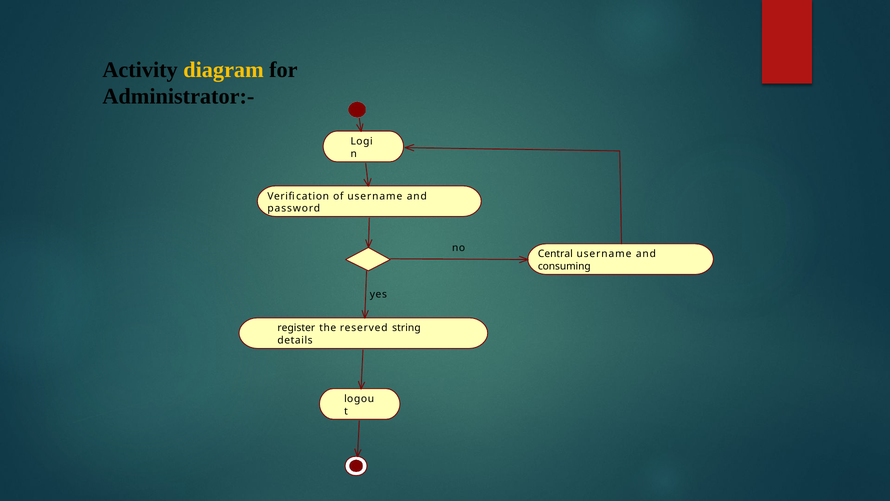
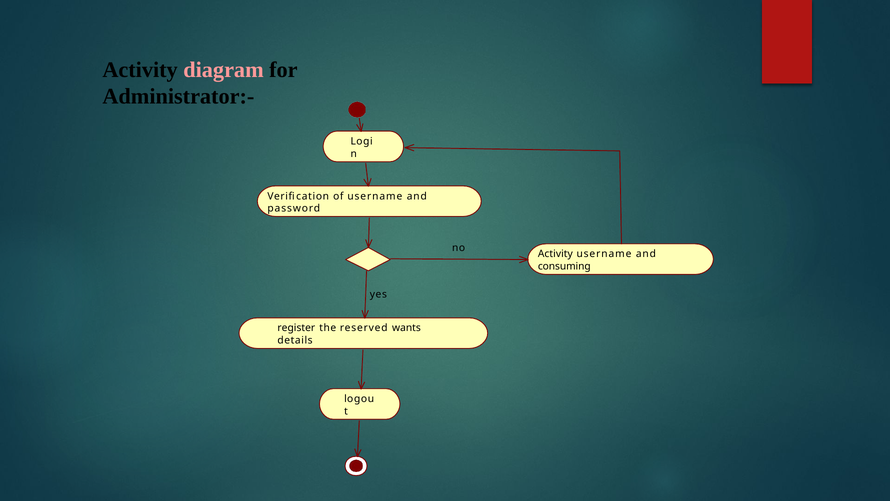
diagram colour: yellow -> pink (223, 70)
Central: Central -> Activity (555, 254)
string: string -> wants (406, 328)
